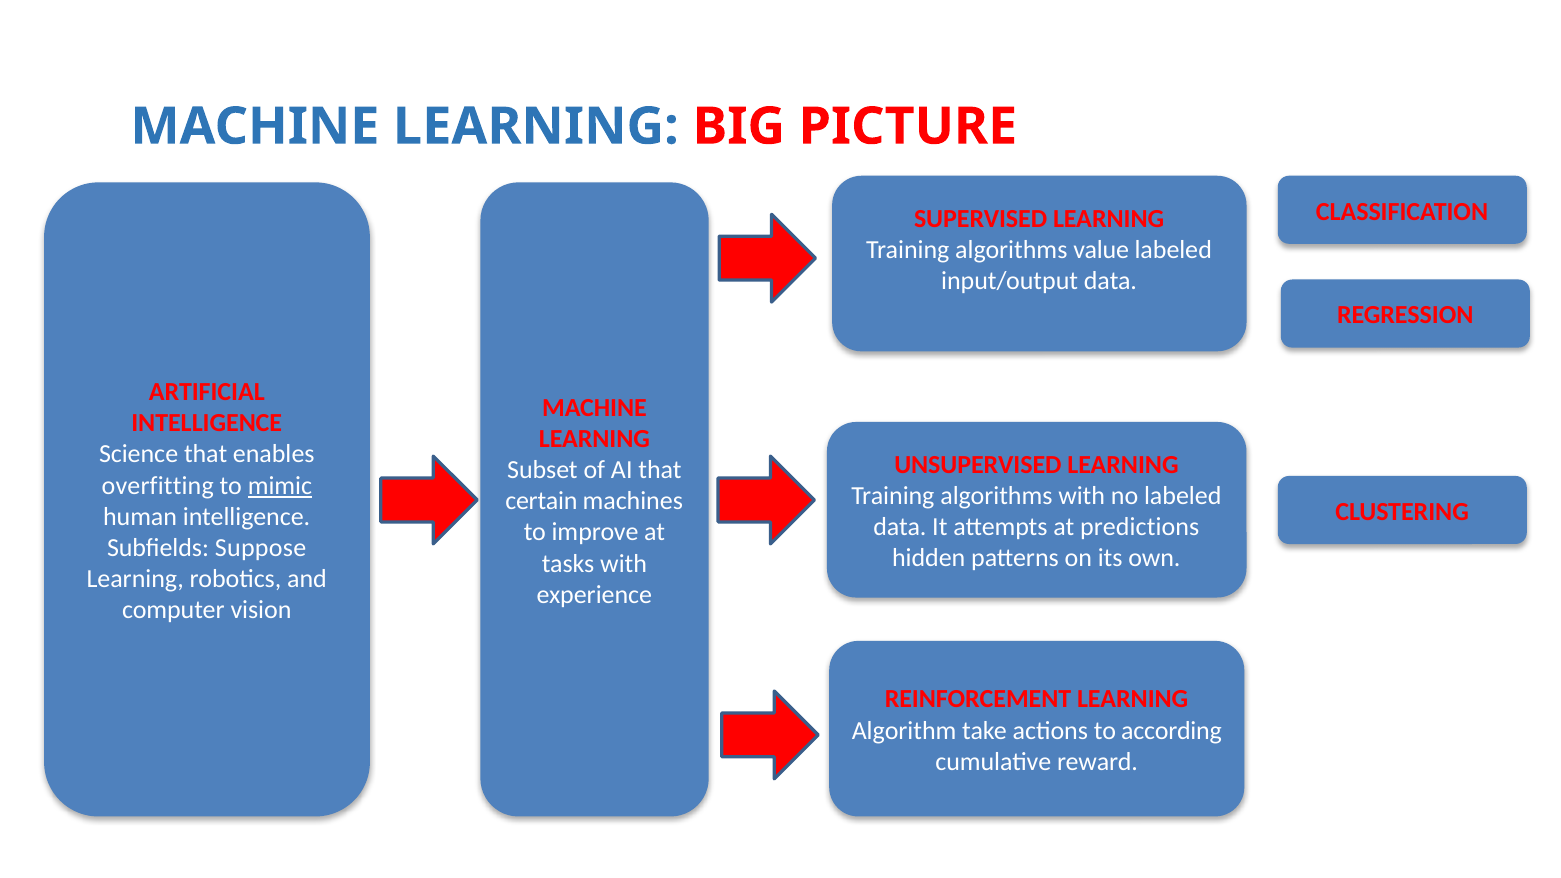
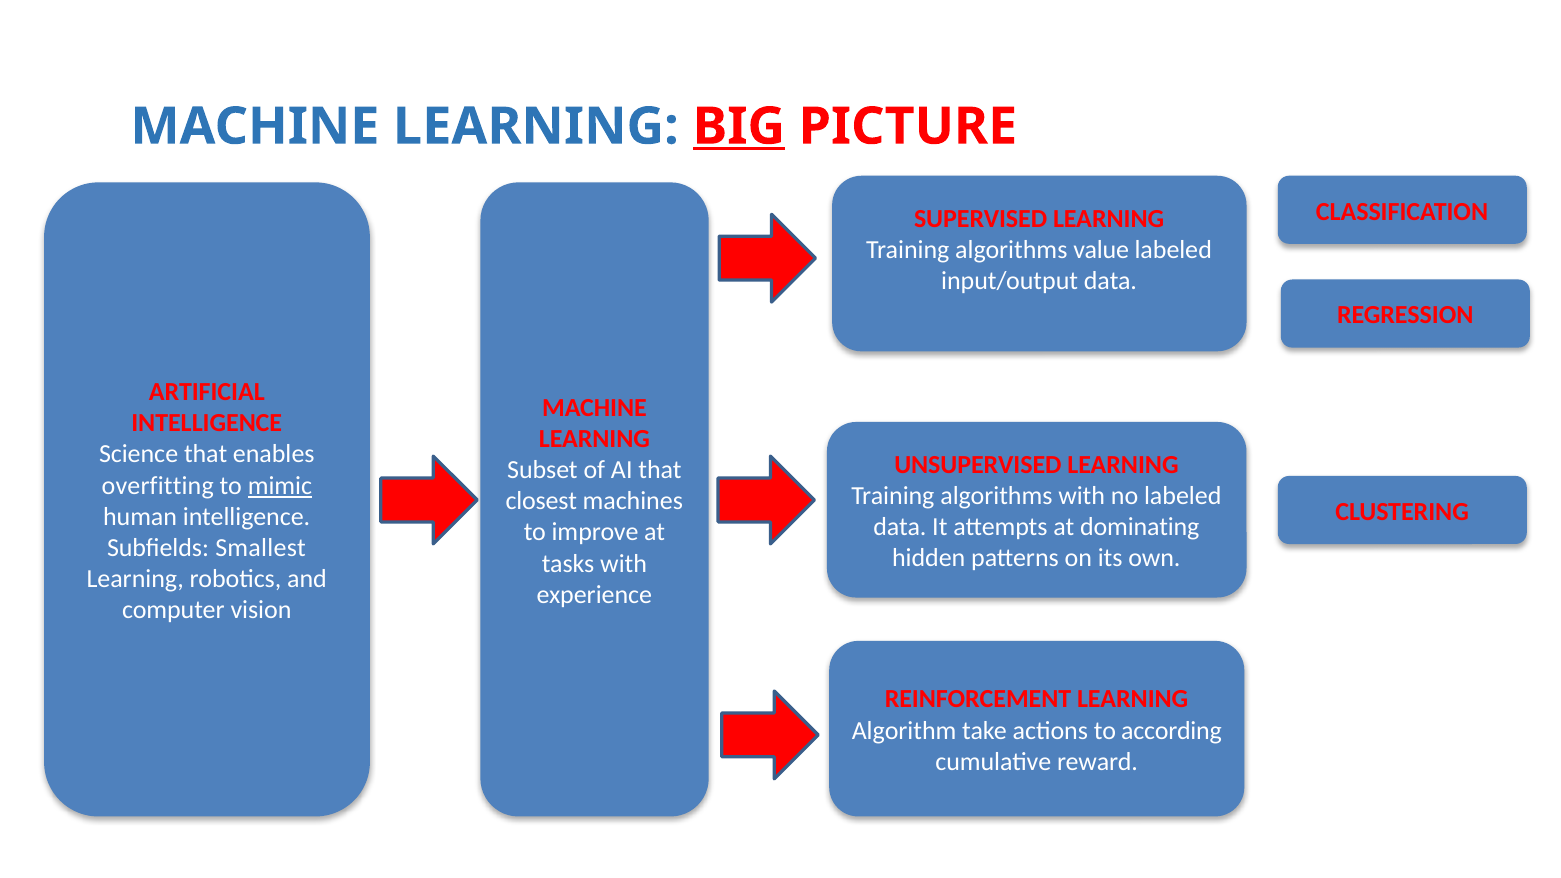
BIG underline: none -> present (739, 127)
certain: certain -> closest (541, 501)
predictions: predictions -> dominating (1140, 527)
Suppose: Suppose -> Smallest (261, 548)
